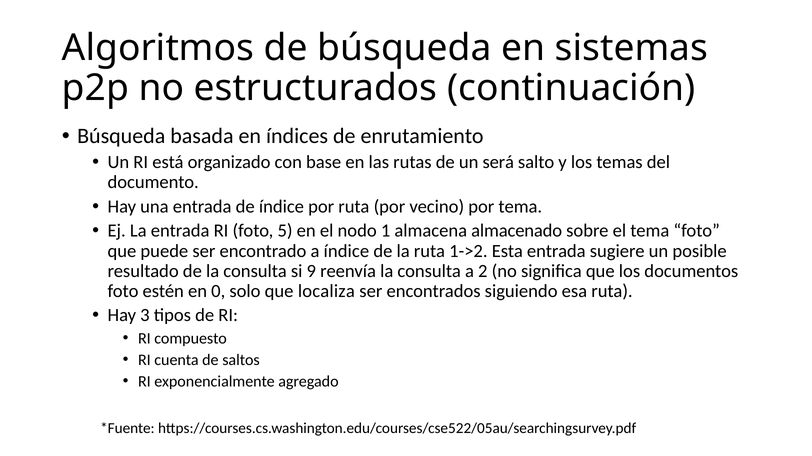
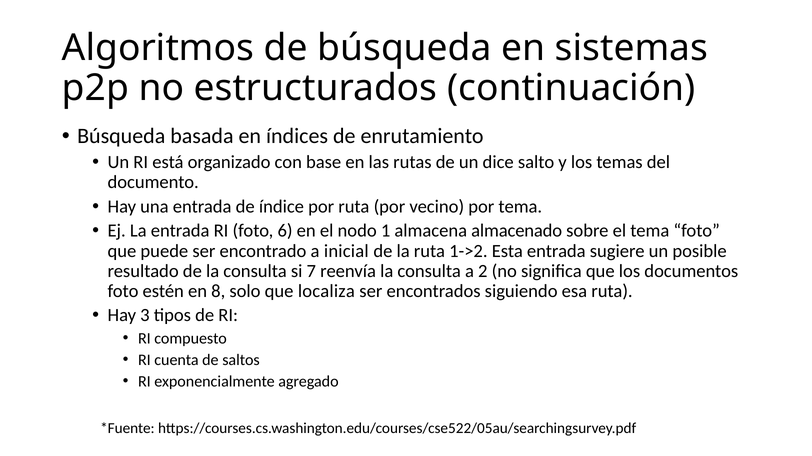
será: será -> dice (498, 163)
5: 5 -> 6 (285, 231)
a índice: índice -> inicial (346, 251)
9: 9 -> 7 (311, 271)
0: 0 -> 8 (218, 292)
